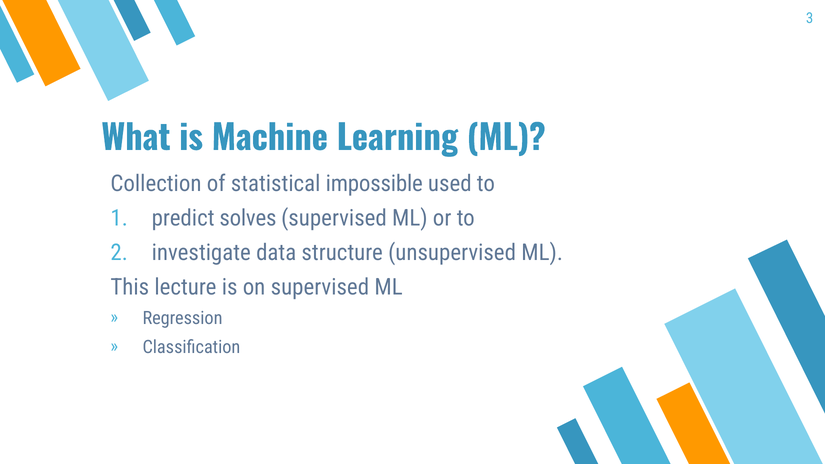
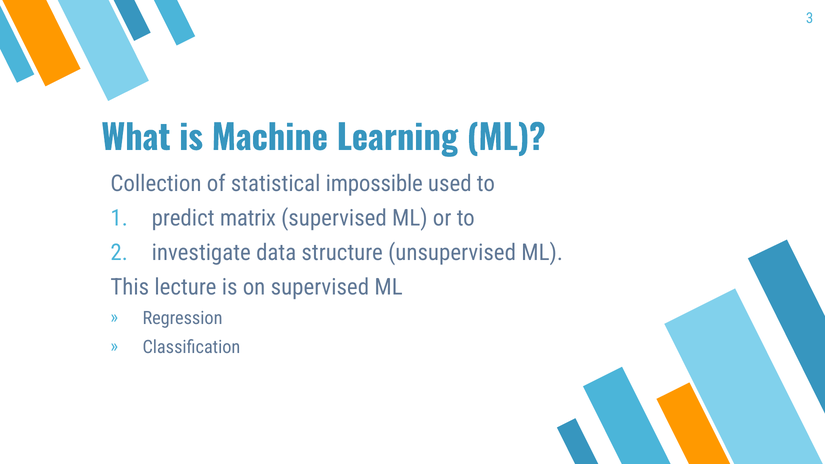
solves: solves -> matrix (248, 218)
